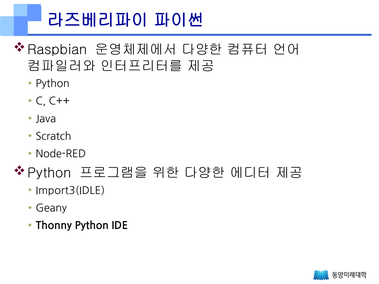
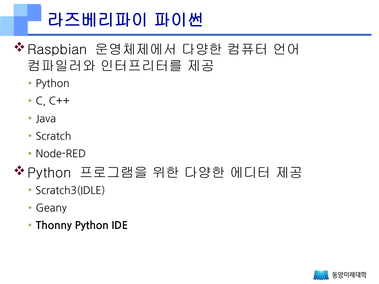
Import3(IDLE: Import3(IDLE -> Scratch3(IDLE (70, 191)
